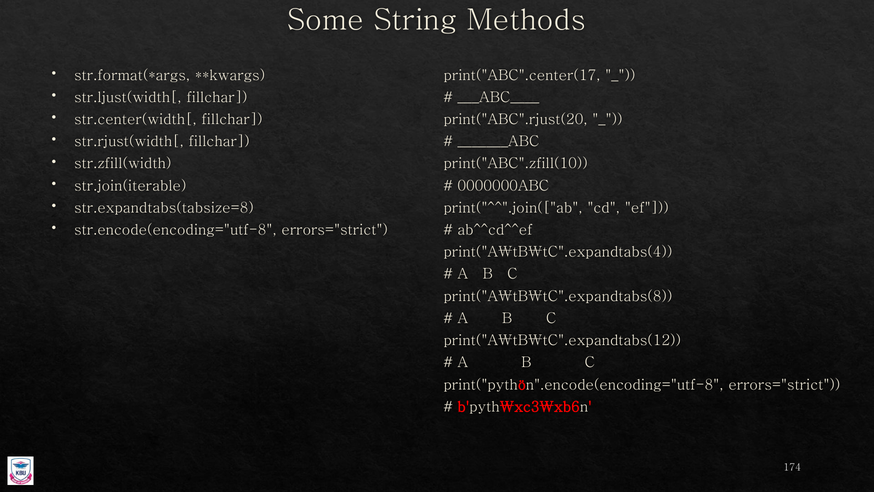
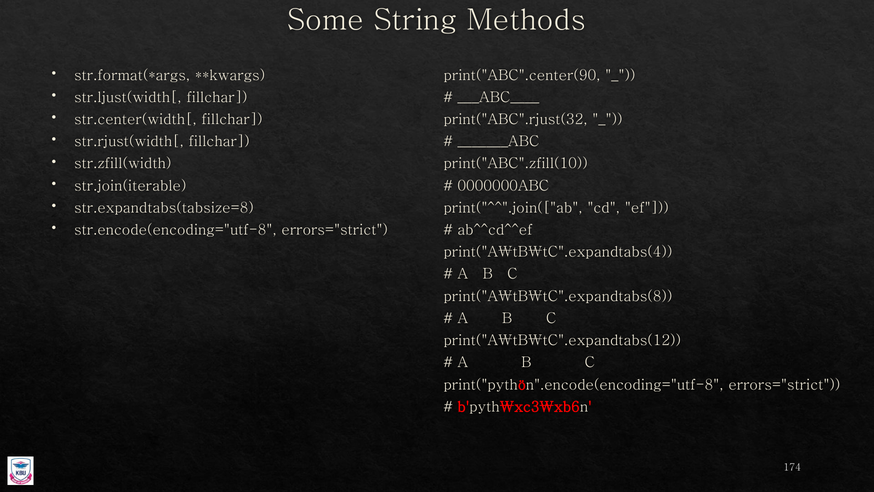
print("ABC".center(17: print("ABC".center(17 -> print("ABC".center(90 (522, 75)
print("ABC".rjust(20: print("ABC".rjust(20 -> print("ABC".rjust(32 (516, 119)
